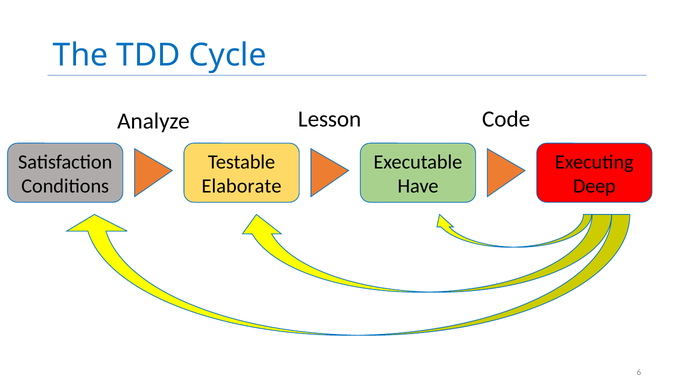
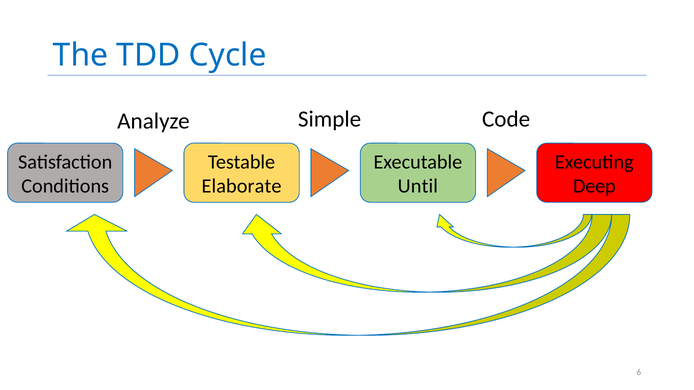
Lesson: Lesson -> Simple (330, 119)
Have: Have -> Until (418, 186)
